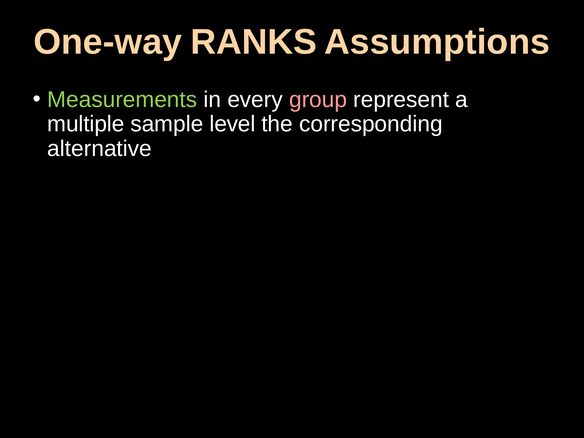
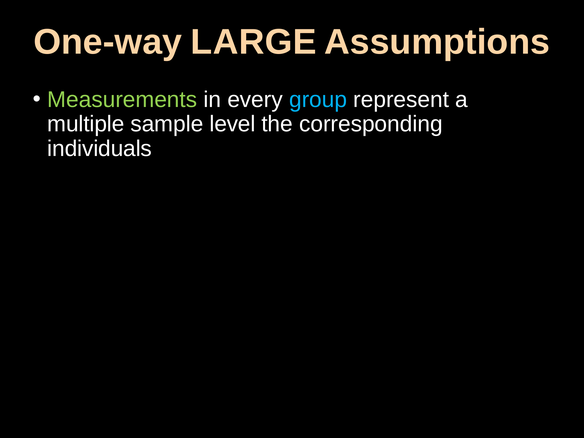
RANKS: RANKS -> LARGE (254, 42)
group colour: pink -> light blue (318, 100)
alternative: alternative -> individuals (100, 149)
